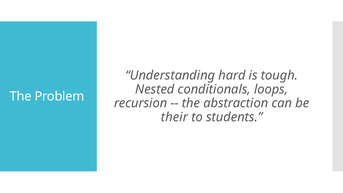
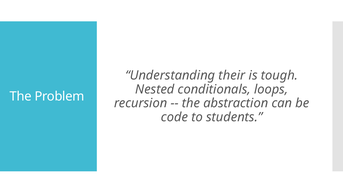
hard: hard -> their (232, 75)
their: their -> code (174, 117)
